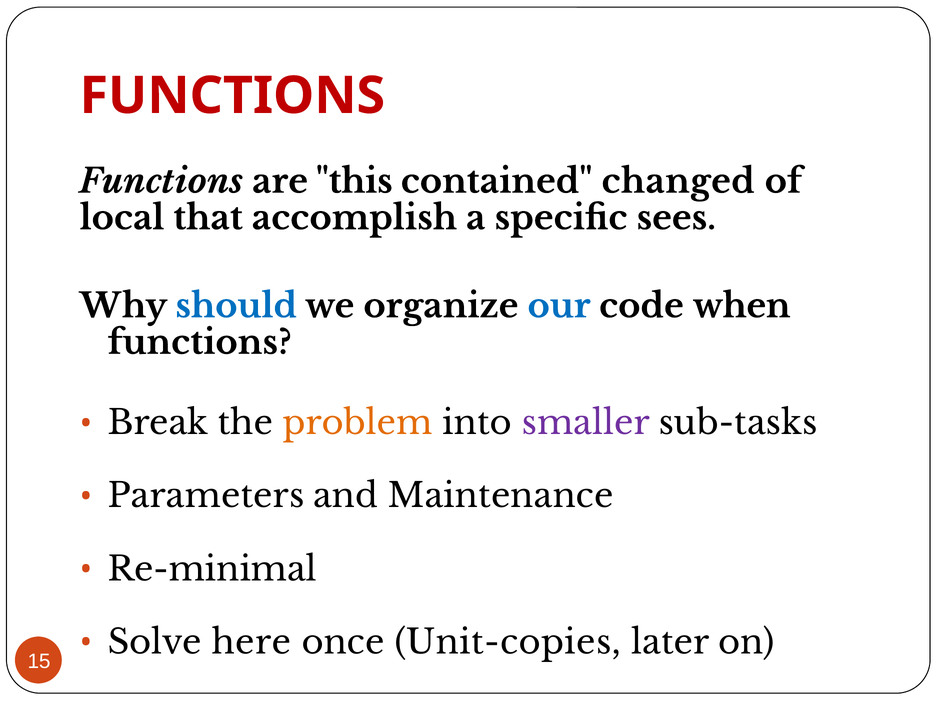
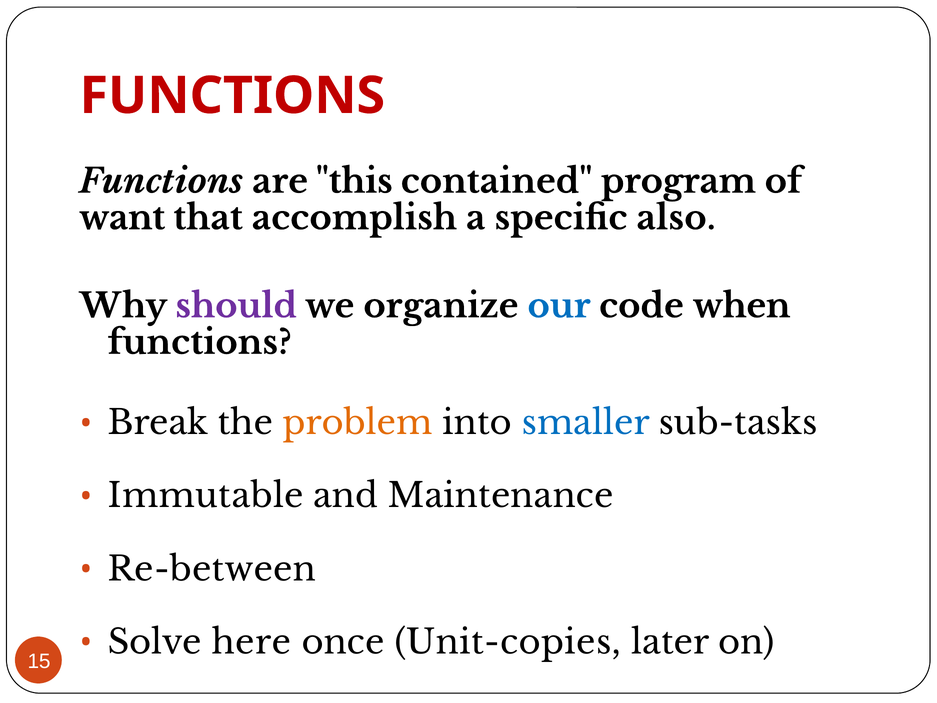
changed: changed -> program (678, 182)
local: local -> want (122, 218)
sees: sees -> also (676, 218)
should colour: blue -> purple (236, 306)
smaller colour: purple -> blue (586, 423)
Parameters: Parameters -> Immutable (206, 496)
Re-minimal: Re-minimal -> Re-between (212, 569)
